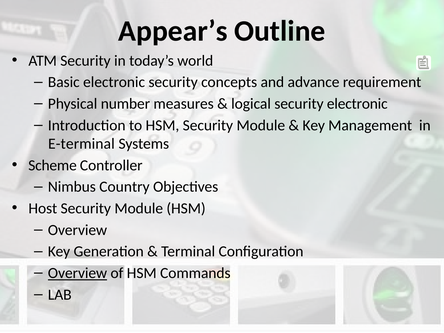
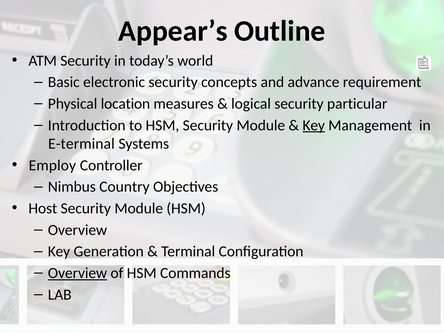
number: number -> location (125, 104)
security electronic: electronic -> particular (357, 104)
Key underline: none -> present (314, 125)
Scheme: Scheme -> Employ (52, 165)
